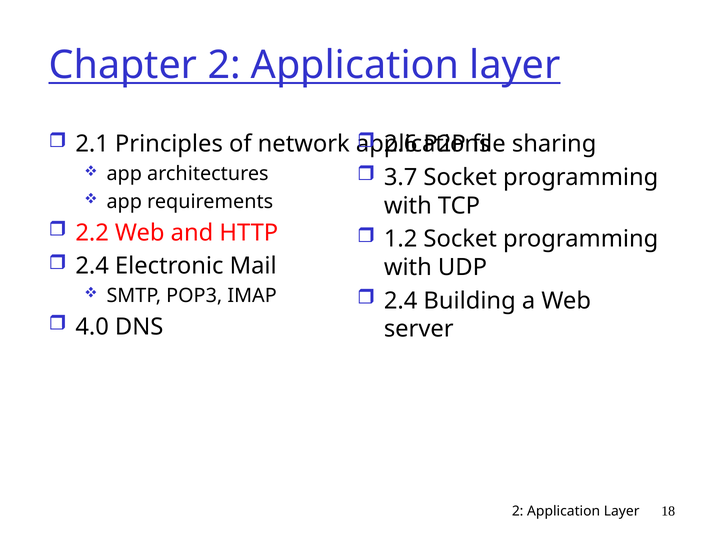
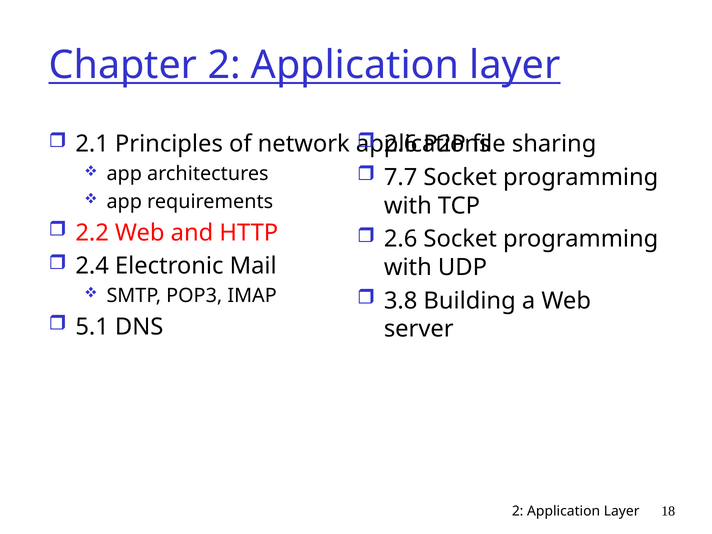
3.7: 3.7 -> 7.7 (401, 177)
1.2: 1.2 -> 2.6 (401, 239)
2.4: 2.4 -> 3.8 (401, 301)
4.0: 4.0 -> 5.1 (92, 327)
